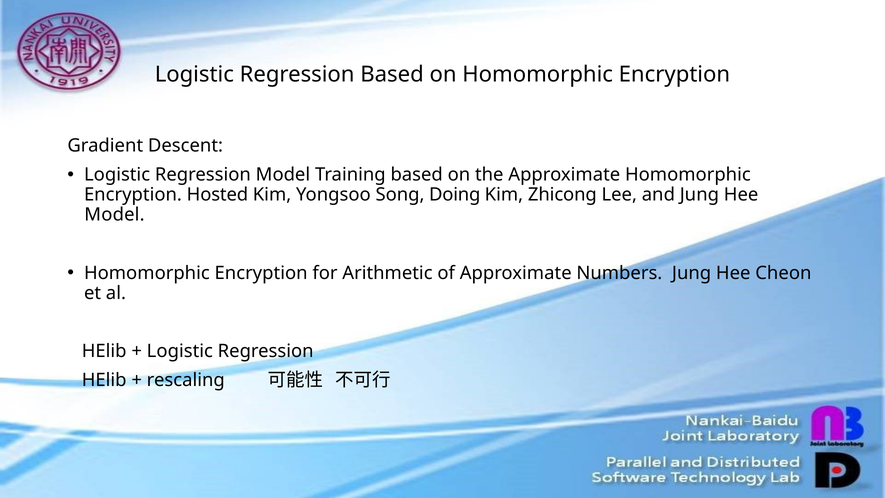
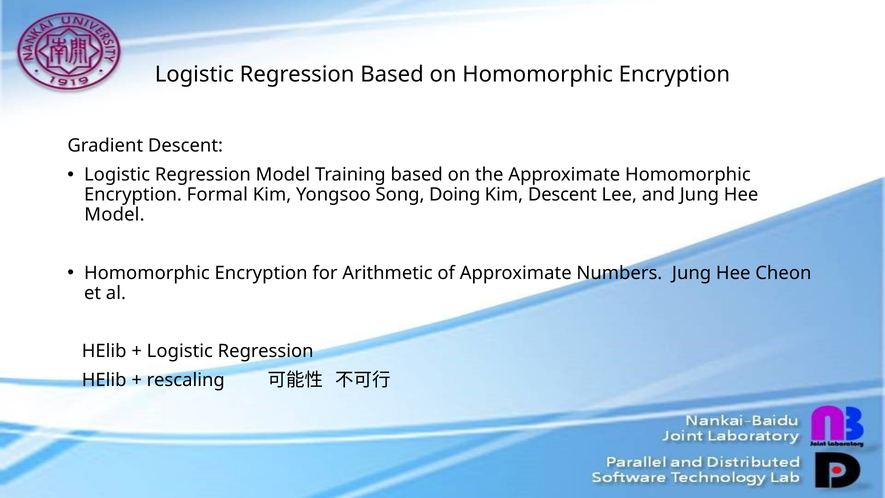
Hosted: Hosted -> Formal (217, 195)
Kim Zhicong: Zhicong -> Descent (562, 195)
